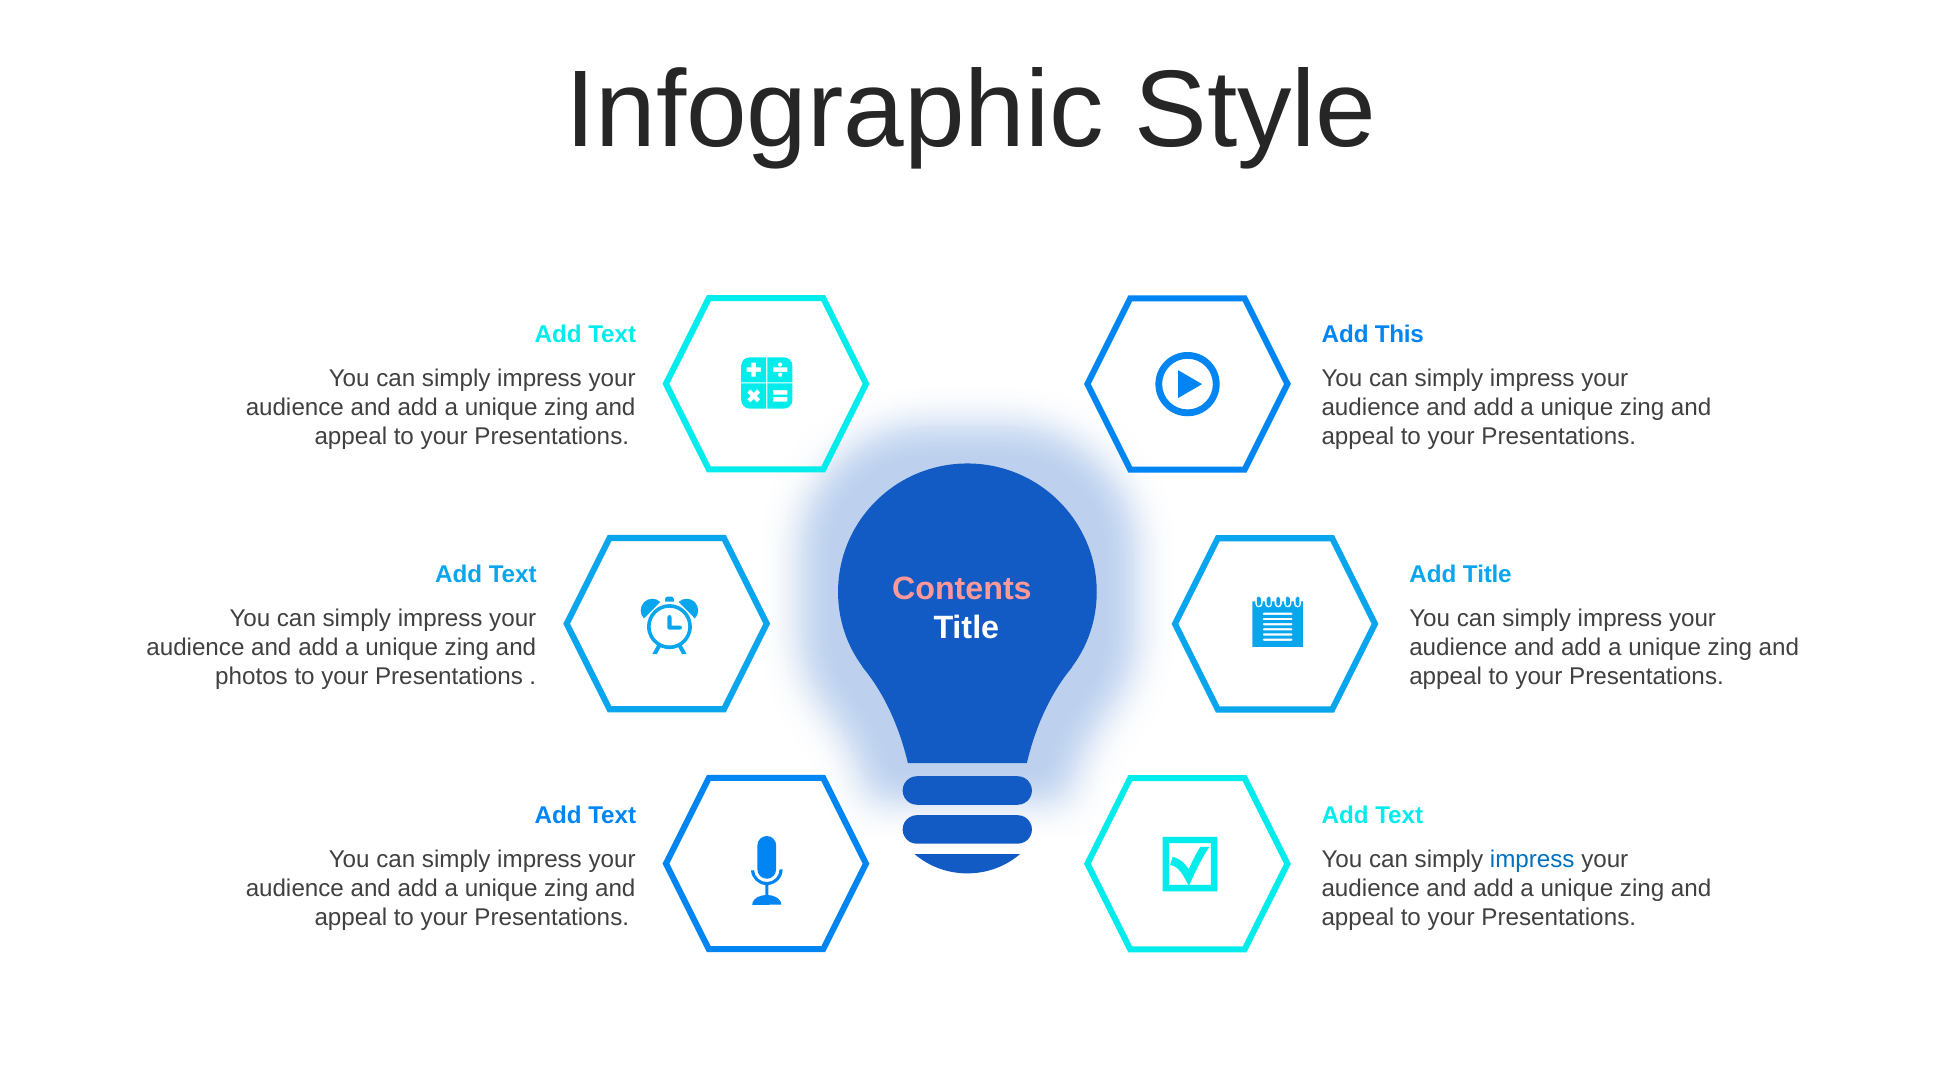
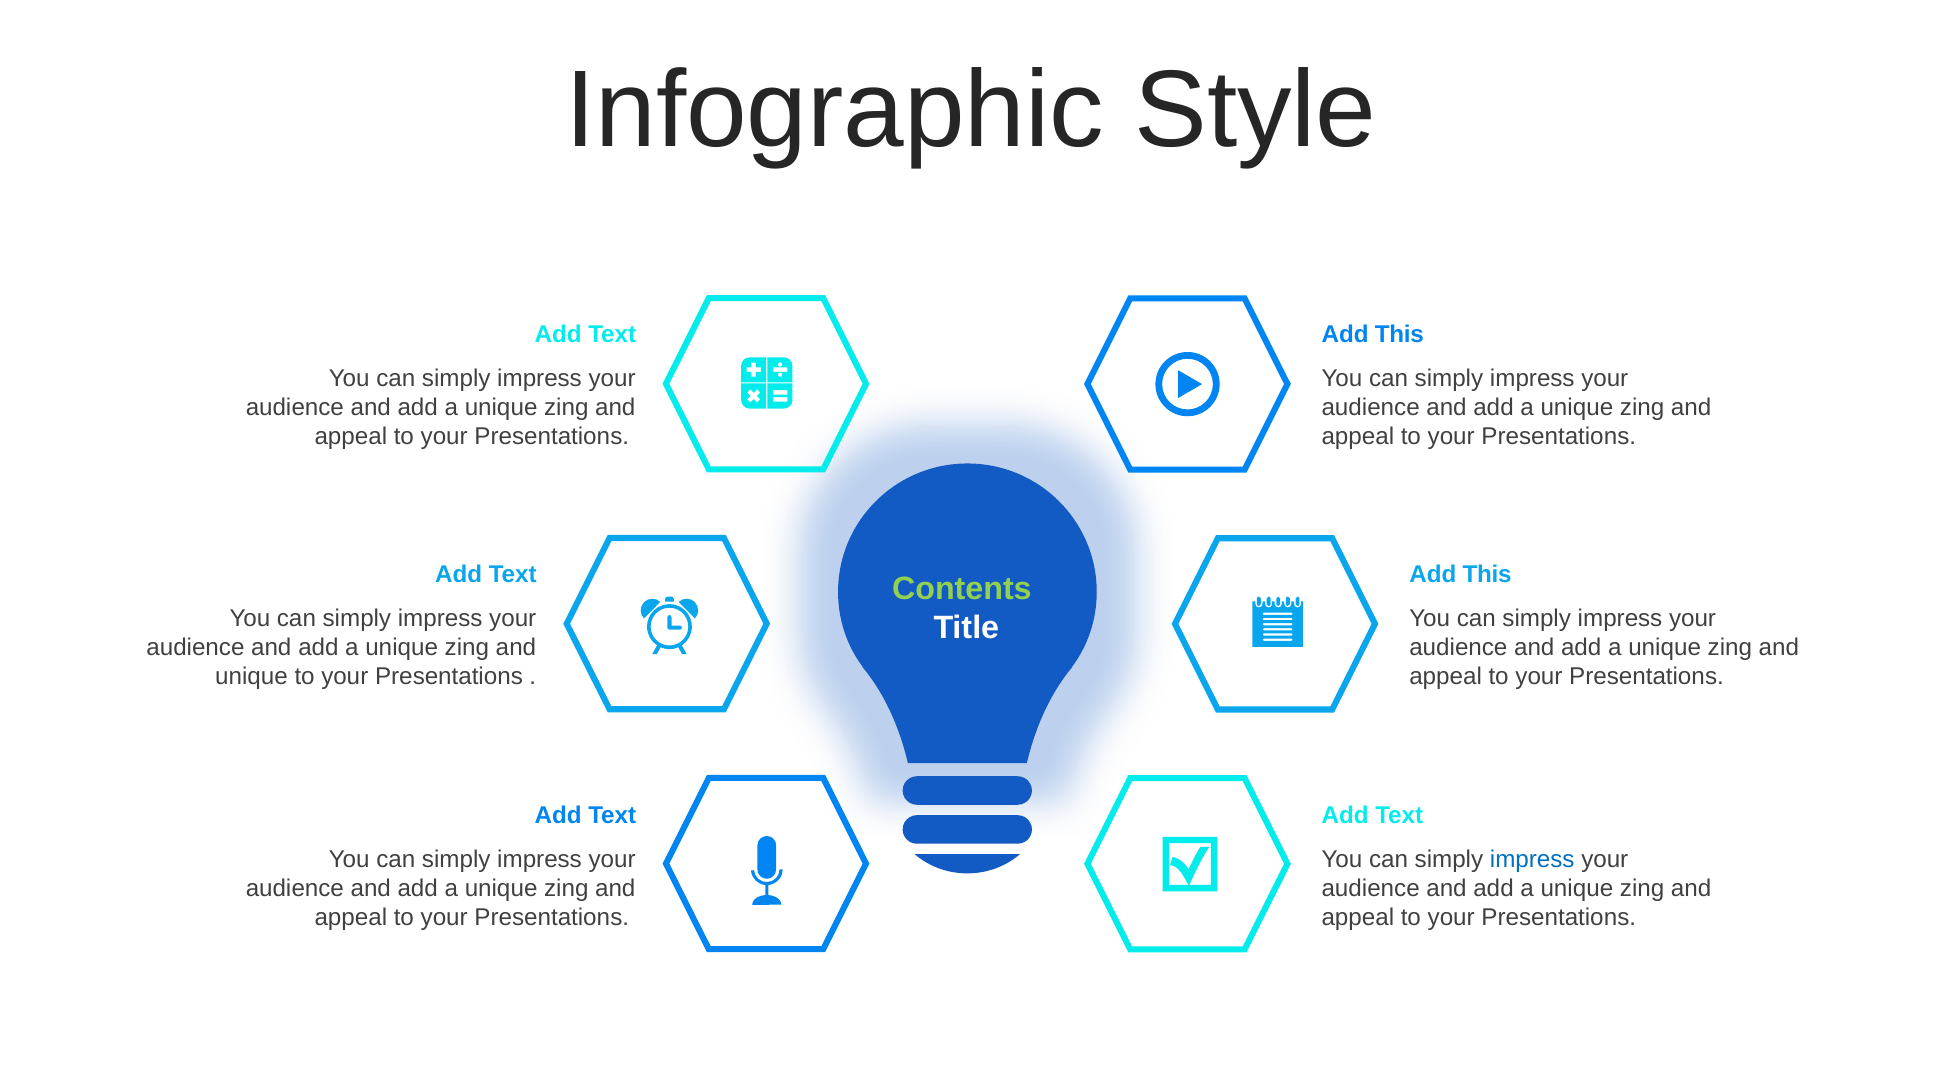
Title: Title -> This (1487, 574)
Contents colour: pink -> light green (962, 589)
photos: photos -> unique (252, 676)
